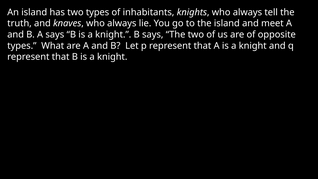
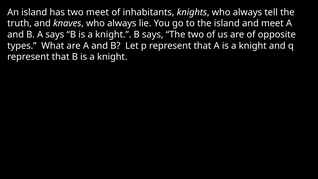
two types: types -> meet (97, 12)
